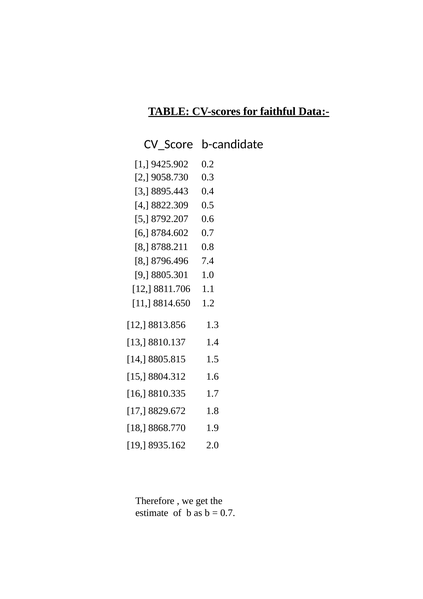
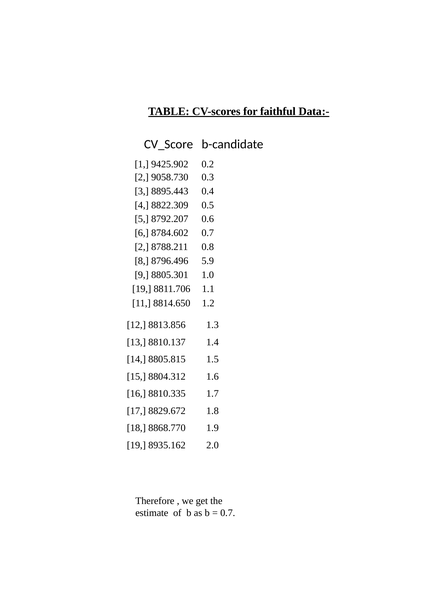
8: 8 -> 2 (142, 247)
7.4: 7.4 -> 5.9 (208, 261)
12: 12 -> 19 (142, 289)
